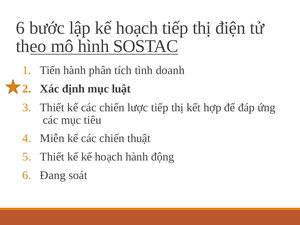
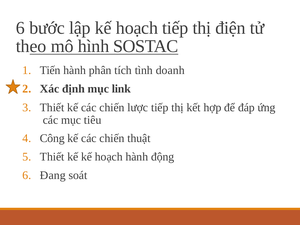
luật: luật -> link (121, 89)
Miễn: Miễn -> Công (52, 138)
